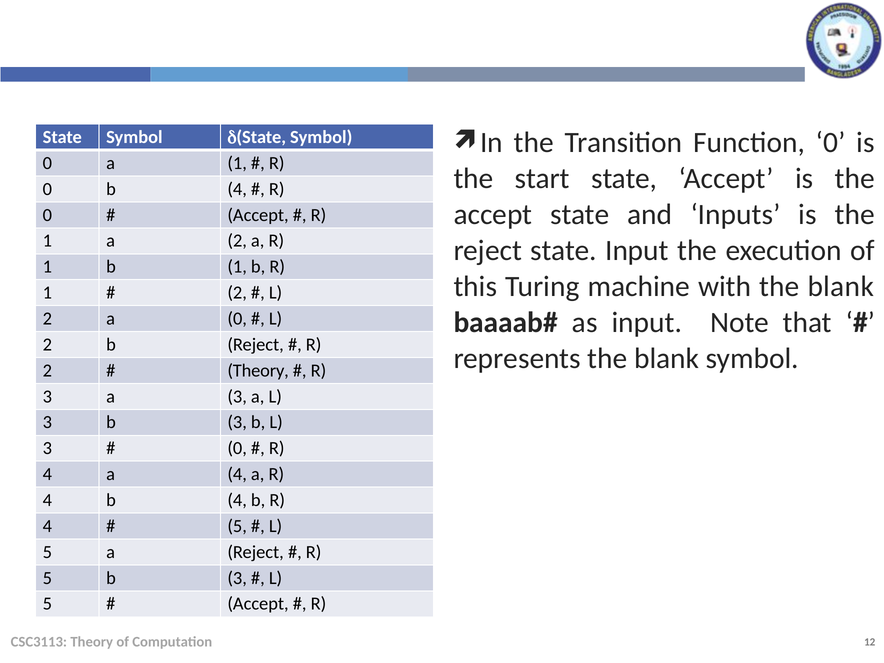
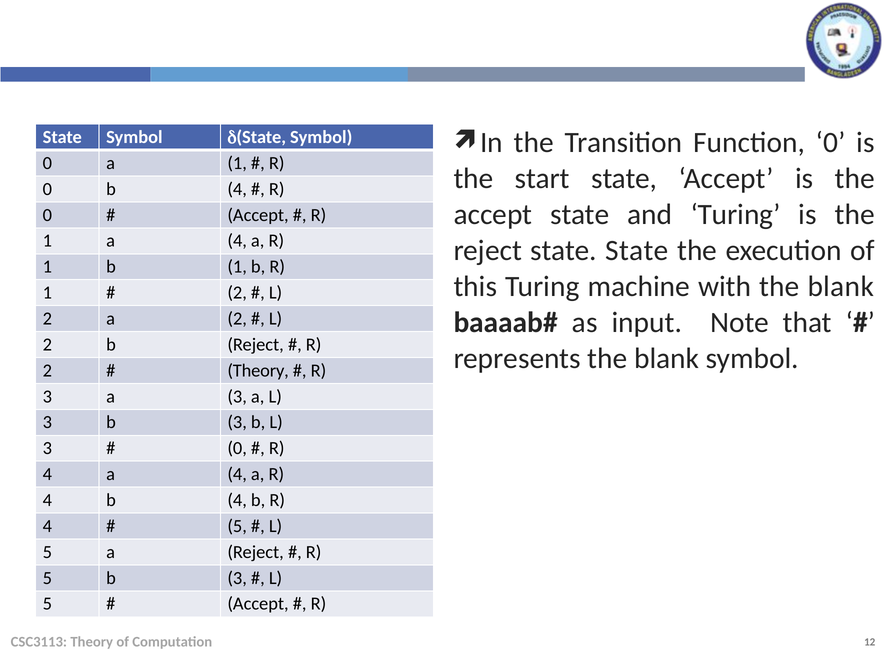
and Inputs: Inputs -> Turing (736, 215)
1 a 2: 2 -> 4 (237, 241)
state Input: Input -> State (637, 251)
a 0: 0 -> 2 (237, 319)
